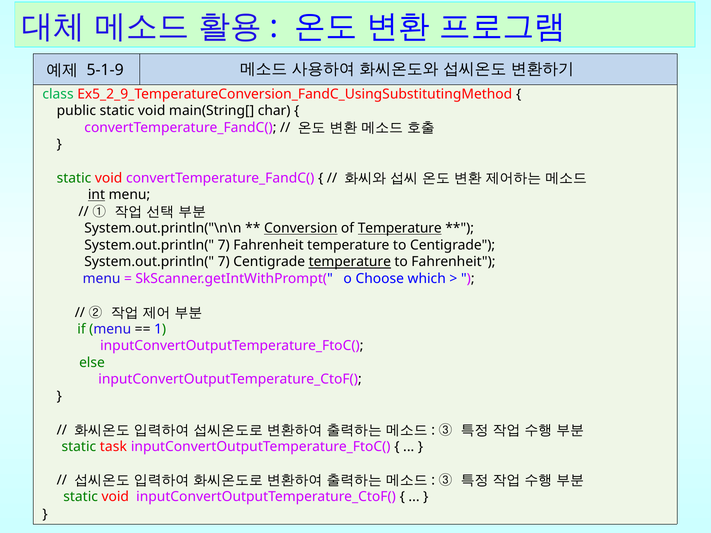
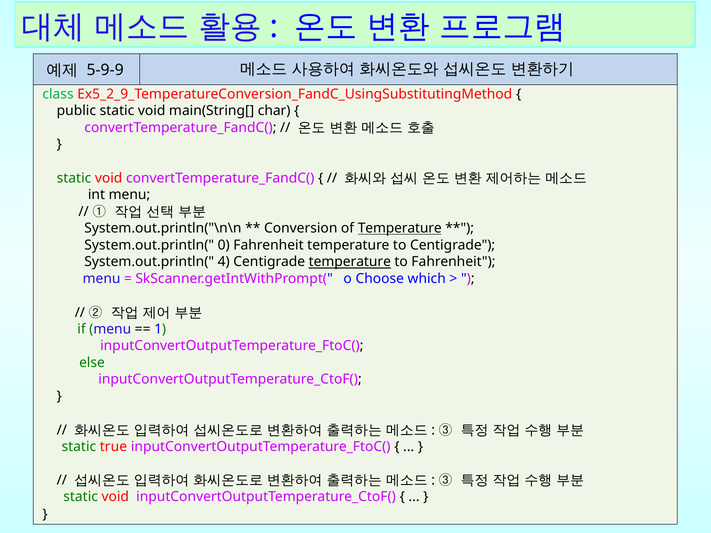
5-1-9: 5-1-9 -> 5-9-9 (105, 70)
int underline: present -> none (96, 195)
Conversion underline: present -> none (301, 228)
7: 7 -> 0 (224, 245)
7: 7 -> 4 (224, 262)
task: task -> true (113, 447)
